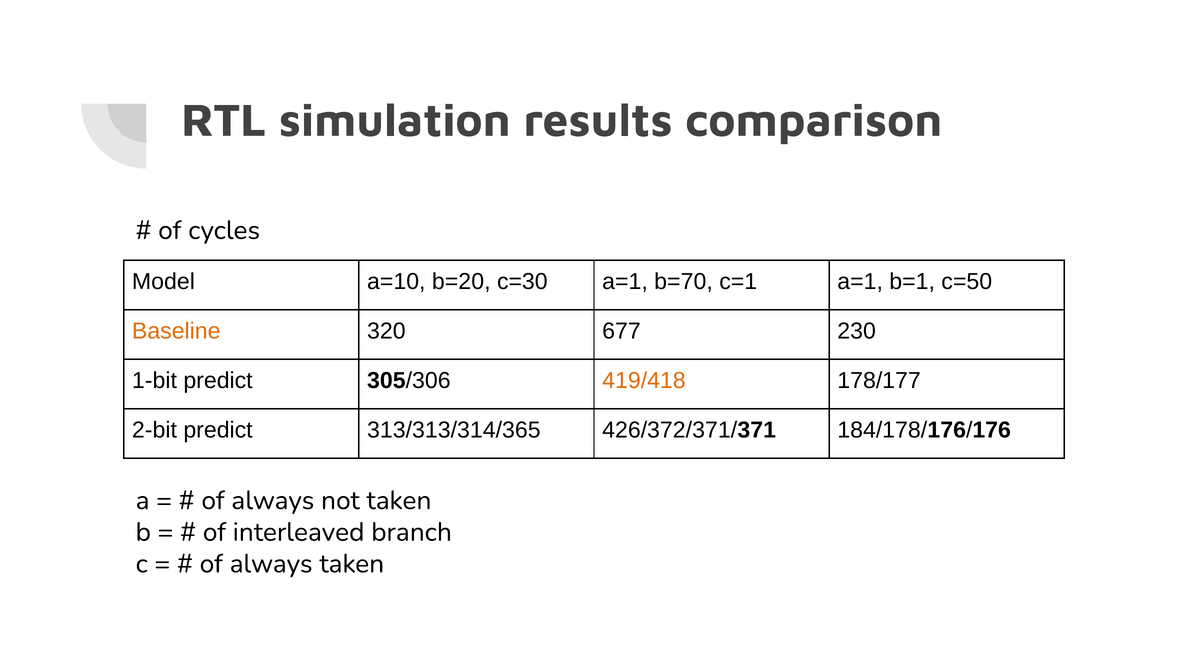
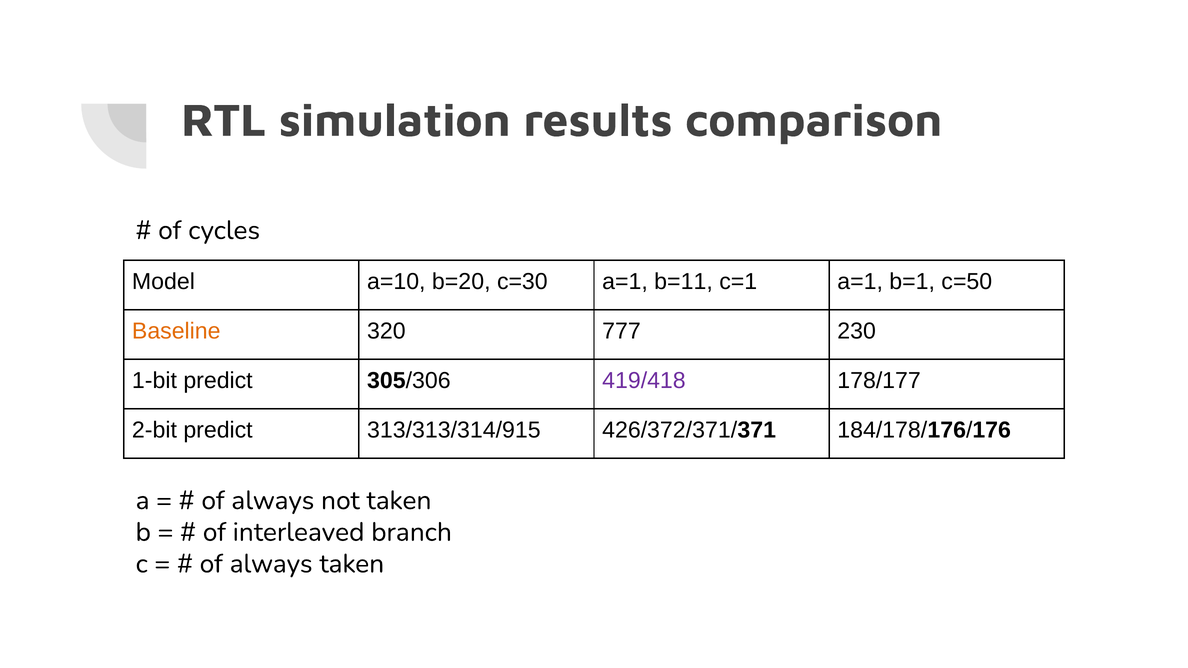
b=70: b=70 -> b=11 (684, 282)
677: 677 -> 777 (622, 331)
419/418 colour: orange -> purple (644, 381)
313/313/314/365: 313/313/314/365 -> 313/313/314/915 (454, 430)
